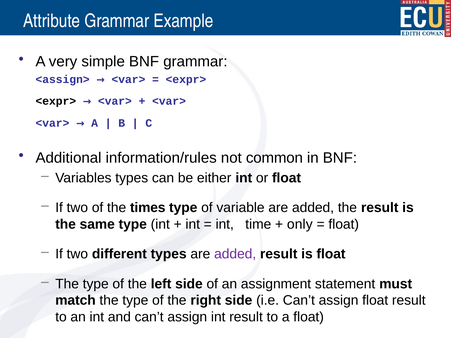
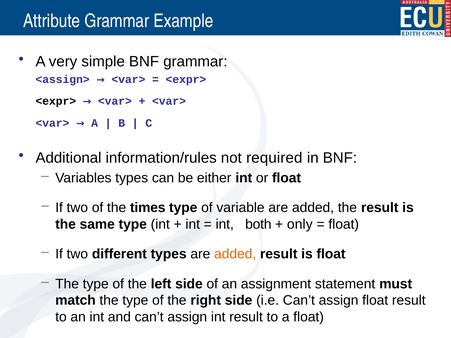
common: common -> required (274, 158)
time: time -> both (258, 224)
added colour: purple -> orange (235, 254)
